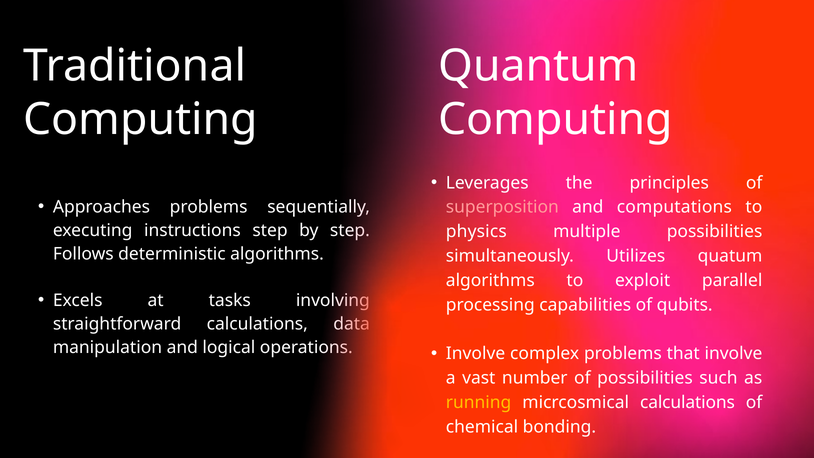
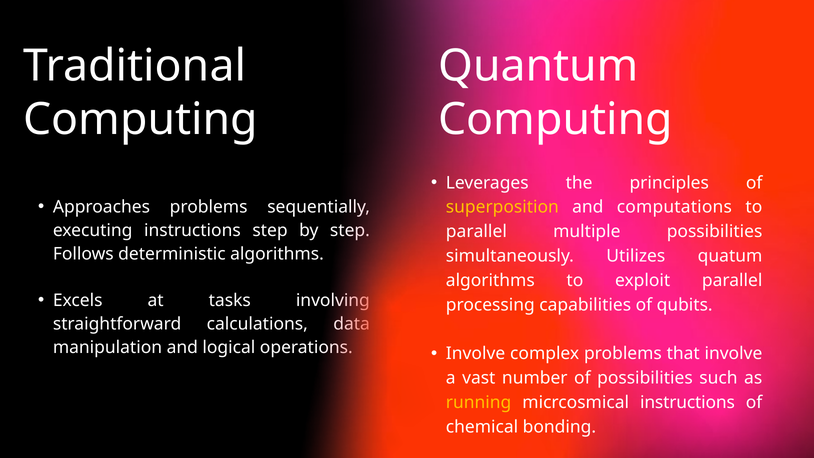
superposition colour: pink -> yellow (502, 207)
physics: physics -> parallel (476, 232)
micrcosmical calculations: calculations -> instructions (687, 402)
